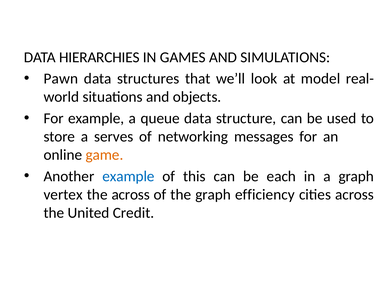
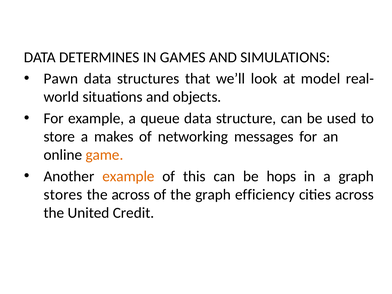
HIERARCHIES: HIERARCHIES -> DETERMINES (99, 57)
serves: serves -> makes (114, 137)
example colour: blue -> orange (128, 176)
each: each -> hops (281, 176)
vertex: vertex -> stores (63, 195)
